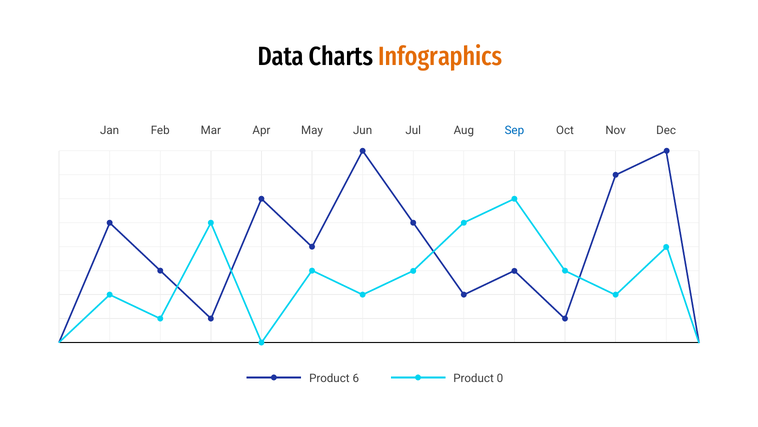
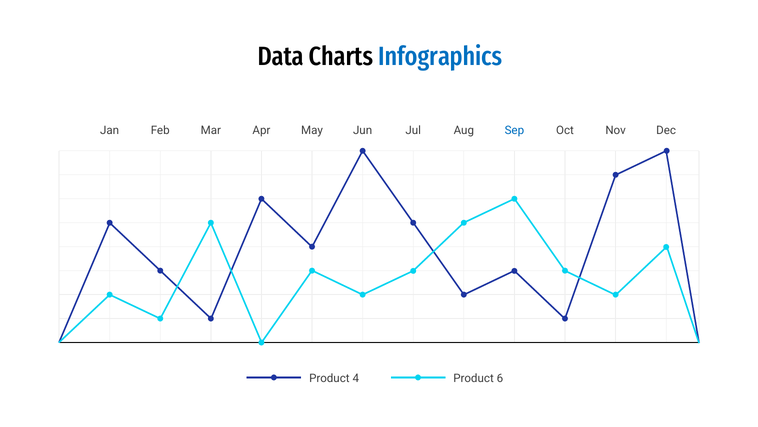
Infographics colour: orange -> blue (440, 56)
6: 6 -> 4 (356, 378)
0: 0 -> 6 (500, 378)
